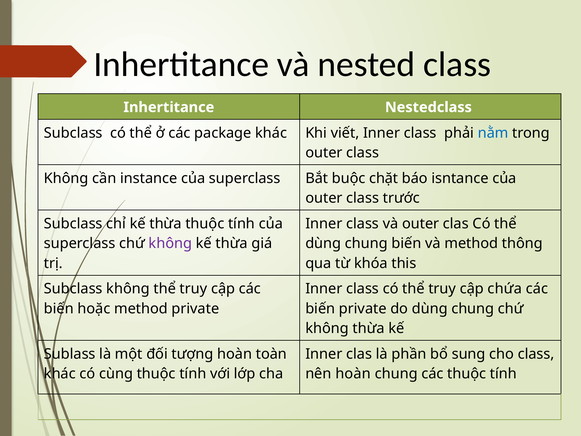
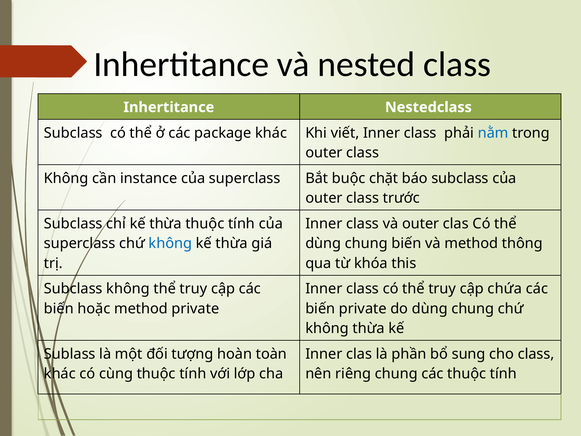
báo isntance: isntance -> subclass (460, 178)
không colour: purple -> blue (170, 243)
nên hoàn: hoàn -> riêng (353, 374)
